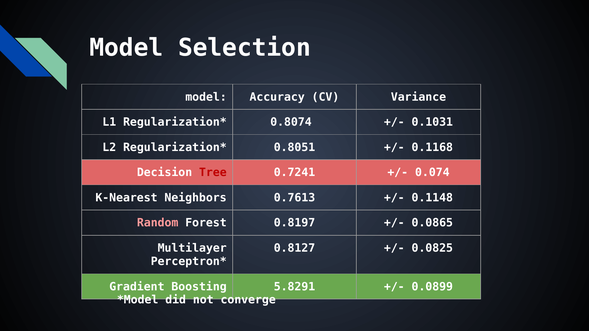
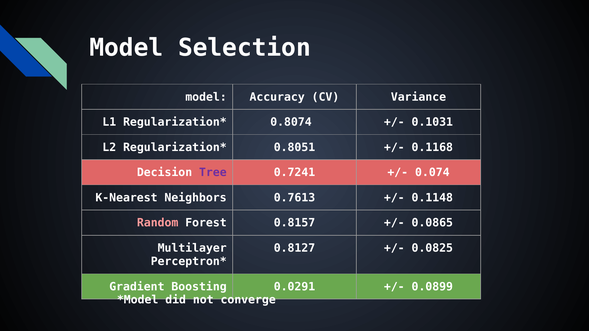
Tree colour: red -> purple (213, 173)
0.8197: 0.8197 -> 0.8157 (294, 223)
5.8291: 5.8291 -> 0.0291 (294, 287)
